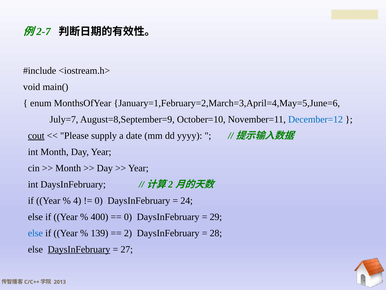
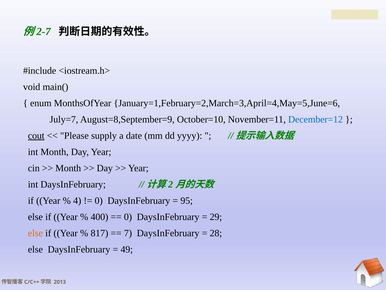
24: 24 -> 95 (187, 200)
else colour: blue -> orange (35, 233)
139: 139 -> 817 (99, 233)
2: 2 -> 7 (128, 233)
DaysInFebruary underline: present -> none (79, 249)
27: 27 -> 49 (127, 249)
